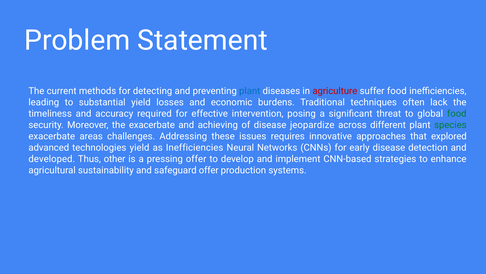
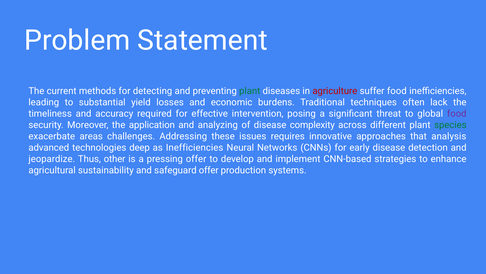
plant colour: blue -> green (250, 91)
food colour: green -> purple (457, 113)
the exacerbate: exacerbate -> application (152, 125)
achieving: achieving -> analyzing (218, 125)
jeopardize: jeopardize -> complexity (312, 125)
explored: explored -> analysis (449, 136)
technologies yield: yield -> deep (140, 147)
developed: developed -> jeopardize (52, 159)
